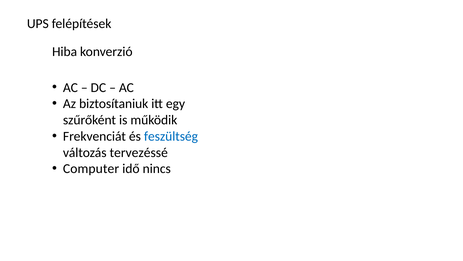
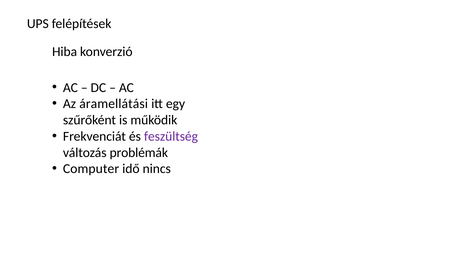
biztosítaniuk: biztosítaniuk -> áramellátási (114, 104)
feszültség colour: blue -> purple (171, 136)
tervezéssé: tervezéssé -> problémák (139, 152)
